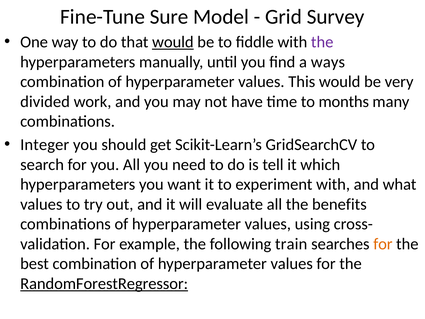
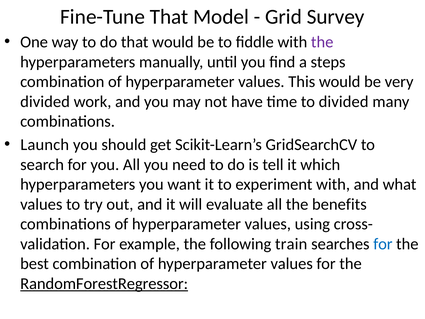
Fine-Tune Sure: Sure -> That (169, 17)
would underline: present -> none (173, 42)
ways: ways -> steps (328, 62)
to months: months -> divided (344, 102)
Integer: Integer -> Launch (45, 145)
for colour: orange -> blue (383, 244)
